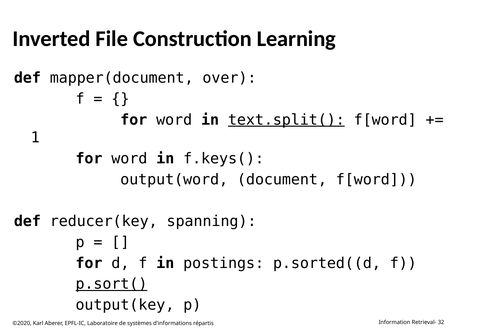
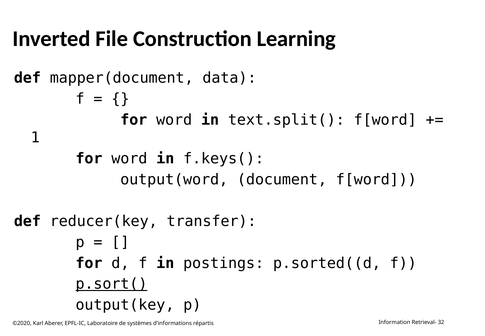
over: over -> data (229, 78)
text.split( underline: present -> none (286, 120)
spanning: spanning -> transfer (212, 221)
